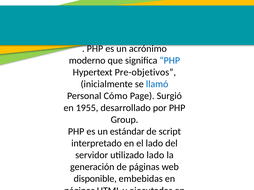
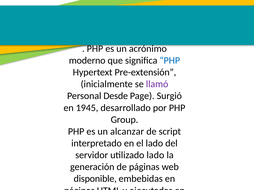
Pre-objetivos: Pre-objetivos -> Pre-extensión (145, 72)
llamó colour: blue -> purple (157, 84)
Cómo: Cómo -> Desde (116, 96)
1955: 1955 -> 1945 (87, 108)
estándar: estándar -> alcanzar (127, 132)
